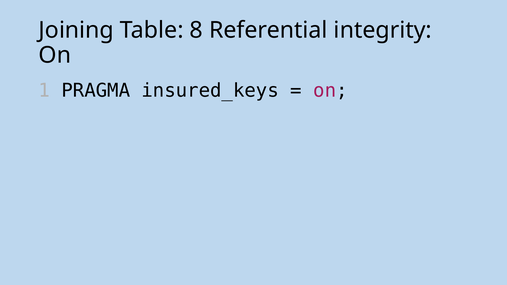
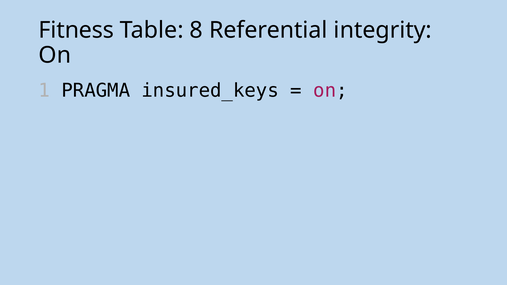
Joining: Joining -> Fitness (76, 30)
